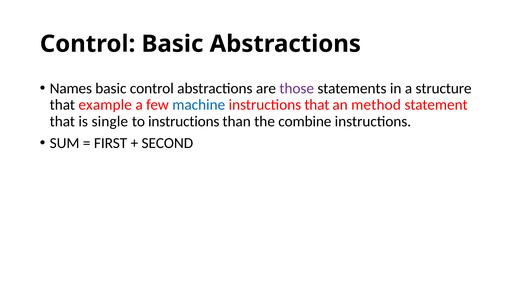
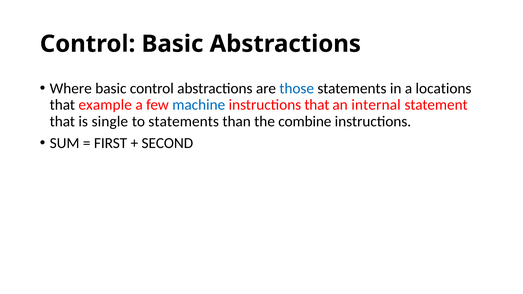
Names: Names -> Where (71, 88)
those colour: purple -> blue (297, 88)
structure: structure -> locations (444, 88)
method: method -> internal (376, 105)
to instructions: instructions -> statements (184, 121)
